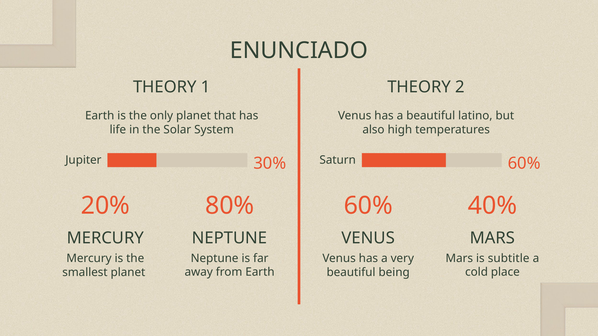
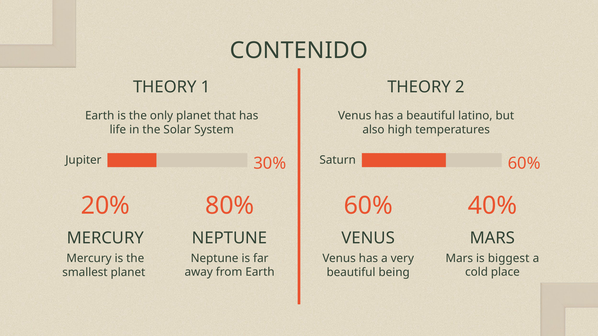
ENUNCIADO: ENUNCIADO -> CONTENIDO (299, 51)
subtitle: subtitle -> biggest (509, 259)
